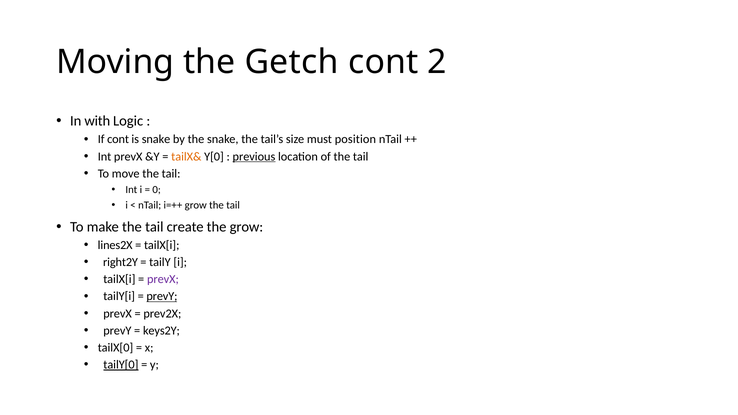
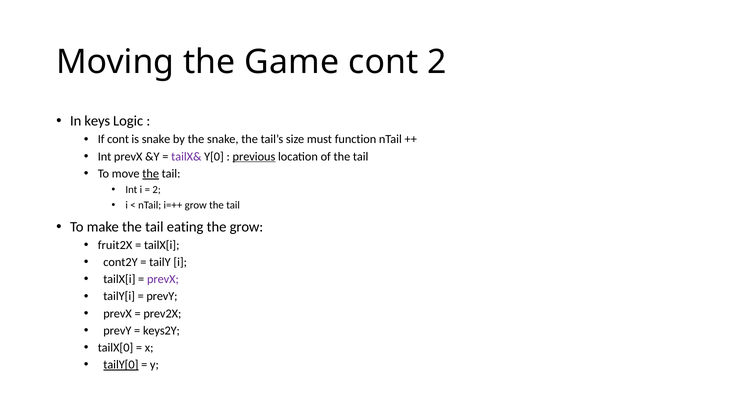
Getch: Getch -> Game (292, 62)
with: with -> keys (97, 121)
position: position -> function (355, 139)
tailX& colour: orange -> purple (186, 157)
the underline: none -> present (151, 174)
0: 0 -> 2 (157, 190)
create: create -> eating (185, 227)
lines2X: lines2X -> fruit2X (115, 245)
right2Y: right2Y -> cont2Y (120, 262)
prevY underline: present -> none (162, 296)
